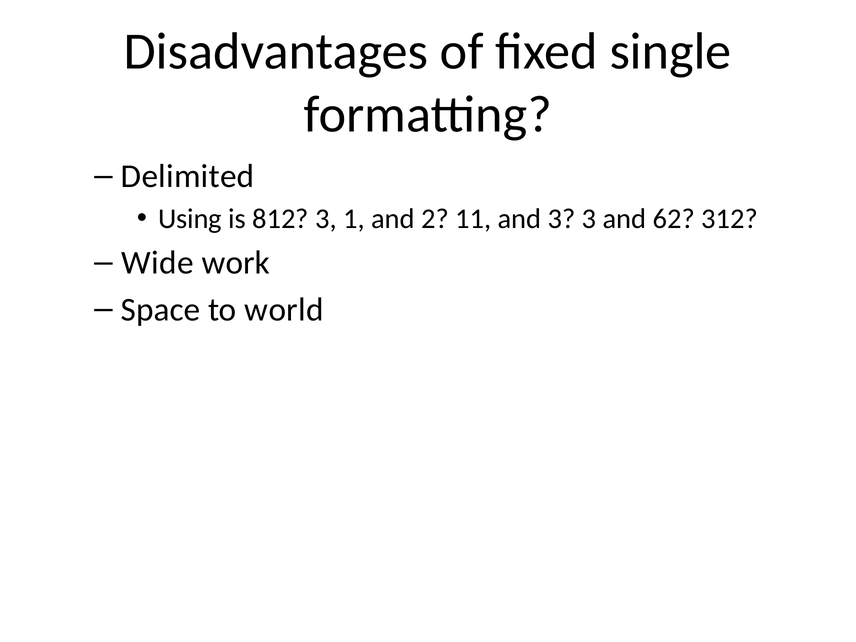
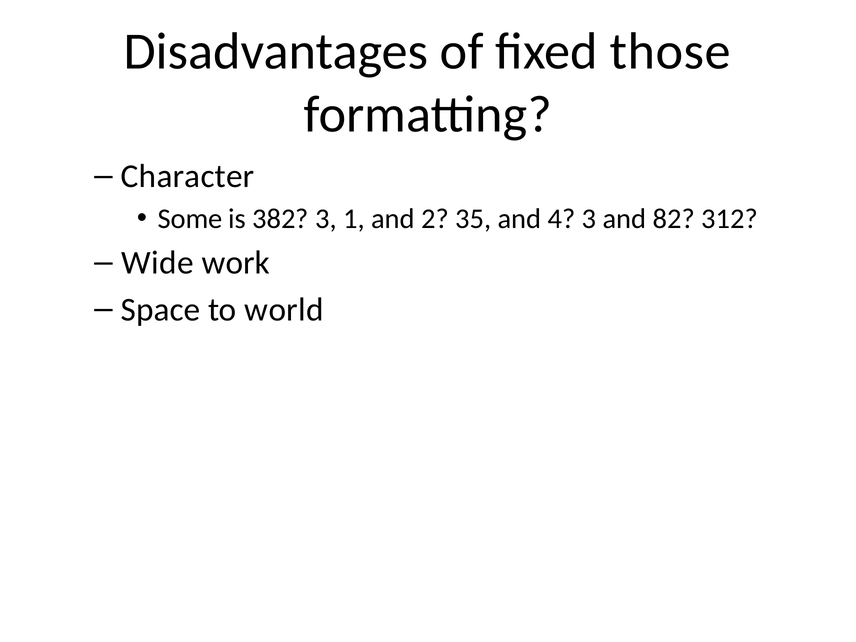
single: single -> those (670, 51)
Delimited: Delimited -> Character (188, 176)
Using: Using -> Some (190, 219)
812: 812 -> 382 (280, 219)
11: 11 -> 35 (473, 219)
and 3: 3 -> 4 (562, 219)
62: 62 -> 82 (674, 219)
